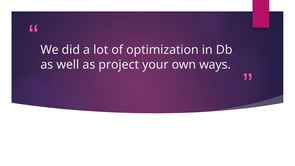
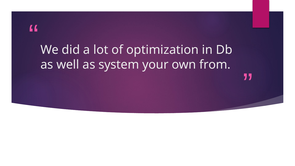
project: project -> system (119, 65)
ways: ways -> from (215, 65)
